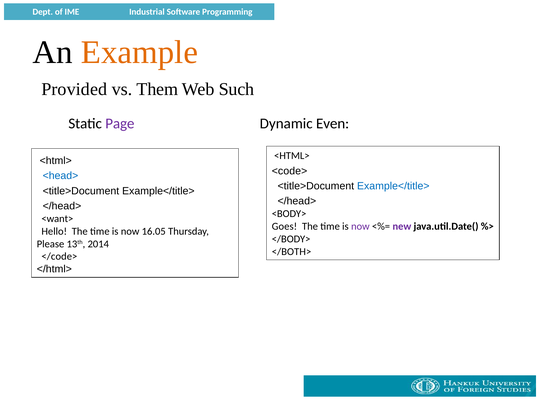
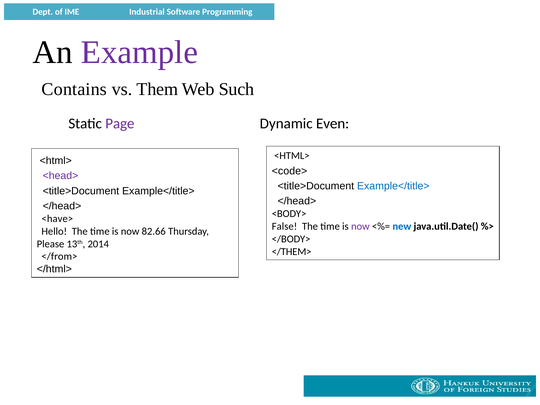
Example colour: orange -> purple (139, 52)
Provided: Provided -> Contains (74, 89)
<head> colour: blue -> purple (60, 176)
<want>: <want> -> <have> (57, 219)
Goes: Goes -> False (284, 226)
new colour: purple -> blue (402, 226)
16.05: 16.05 -> 82.66 (154, 231)
</BOTH>: </BOTH> -> </THEM> (292, 252)
</code>: </code> -> </from> (59, 256)
